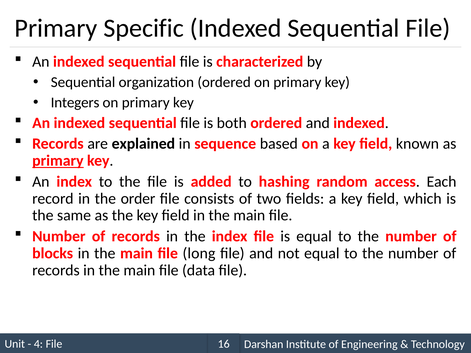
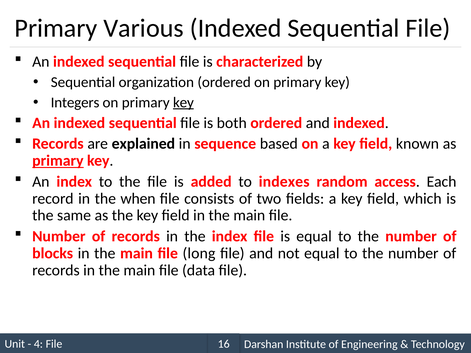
Specific: Specific -> Various (144, 28)
key underline: none -> present (183, 102)
hashing: hashing -> indexes (284, 182)
order: order -> when (138, 199)
